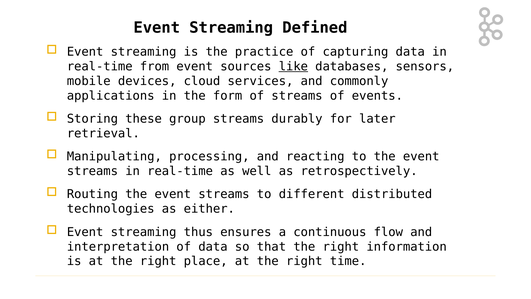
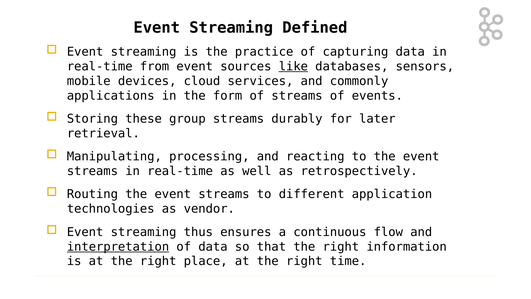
distributed: distributed -> application (392, 194)
either: either -> vendor (209, 209)
interpretation underline: none -> present (118, 246)
